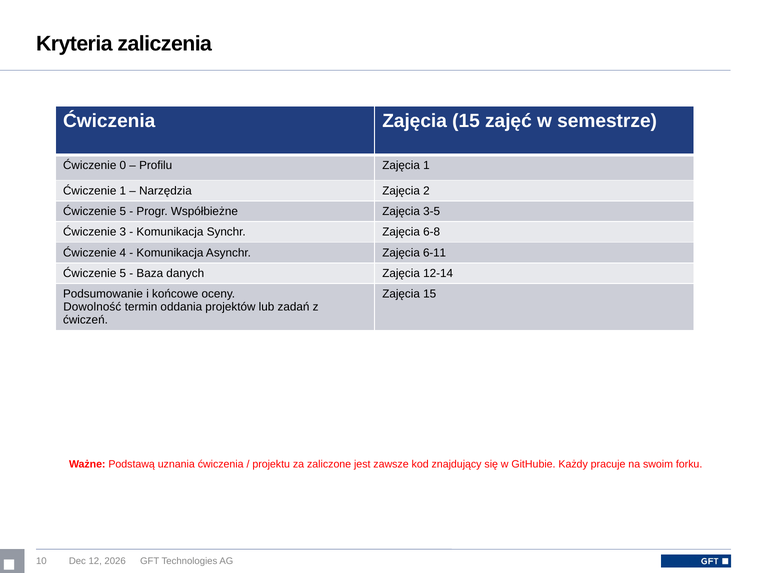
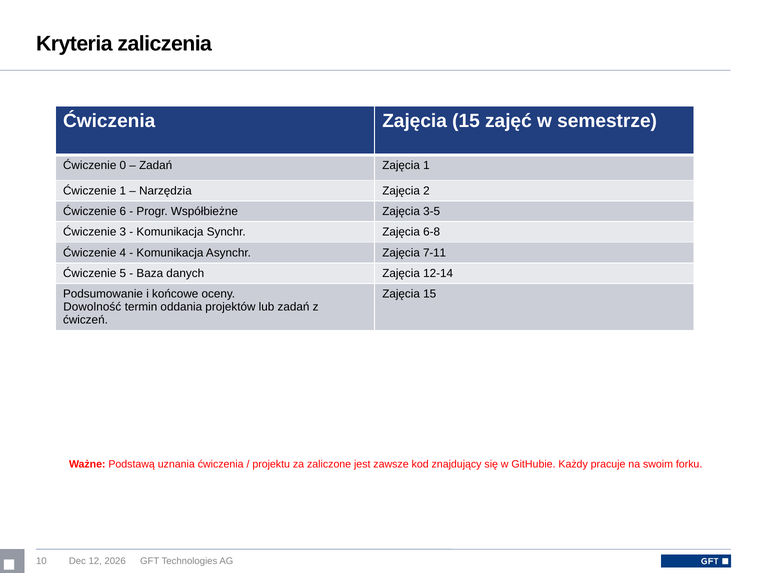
Profilu: Profilu -> Zadań (156, 166)
5: 5 -> 6 (123, 211)
6-11: 6-11 -> 7-11 (435, 253)
